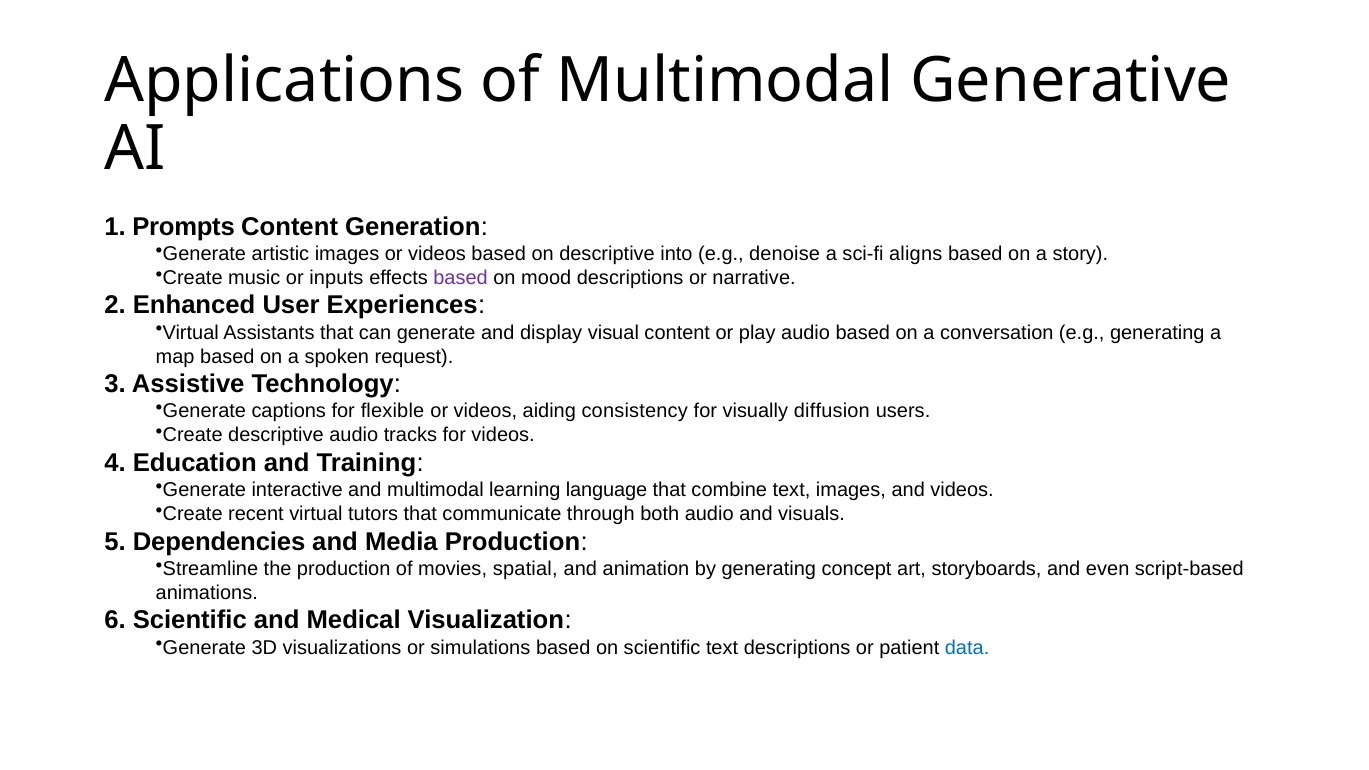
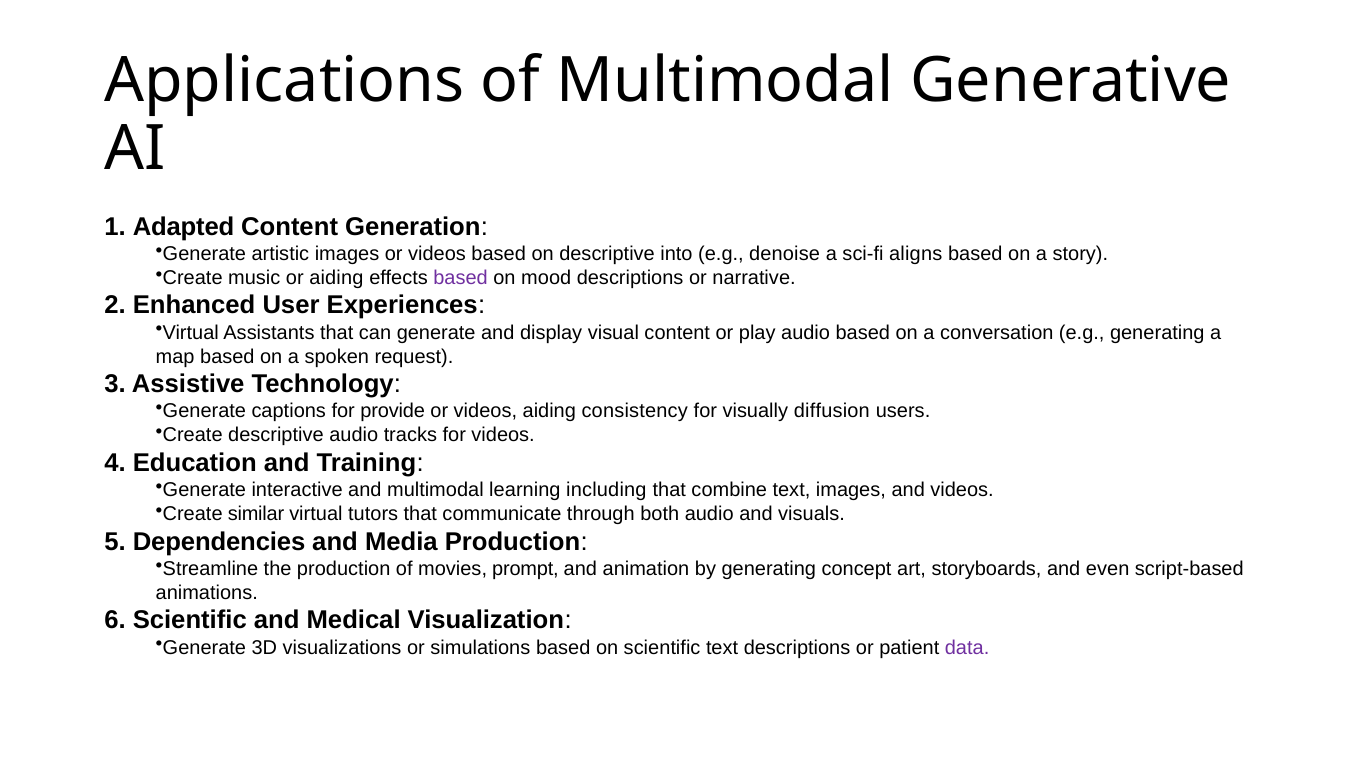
Prompts: Prompts -> Adapted (184, 227)
or inputs: inputs -> aiding (336, 278)
flexible: flexible -> provide (393, 411)
language: language -> including (606, 490)
recent: recent -> similar (256, 514)
spatial: spatial -> prompt (525, 569)
data colour: blue -> purple (967, 647)
